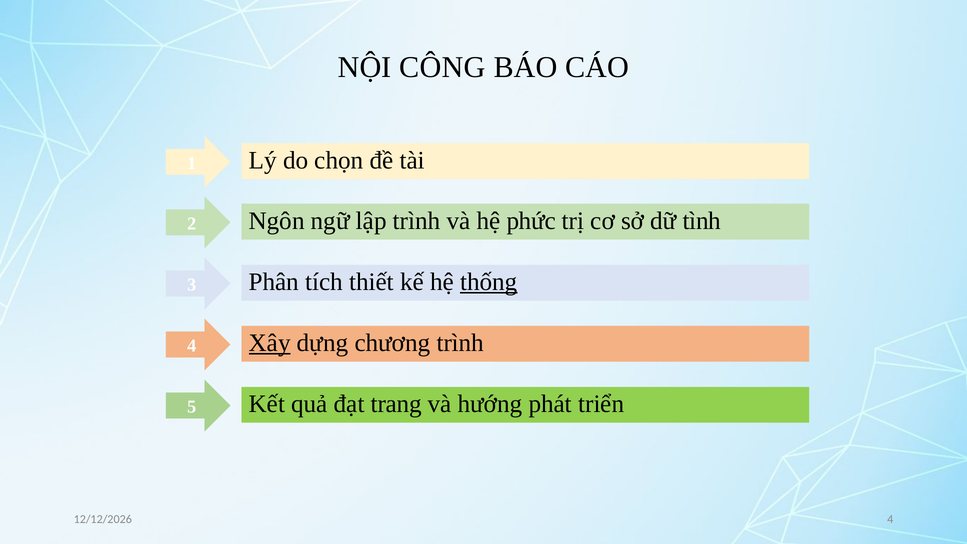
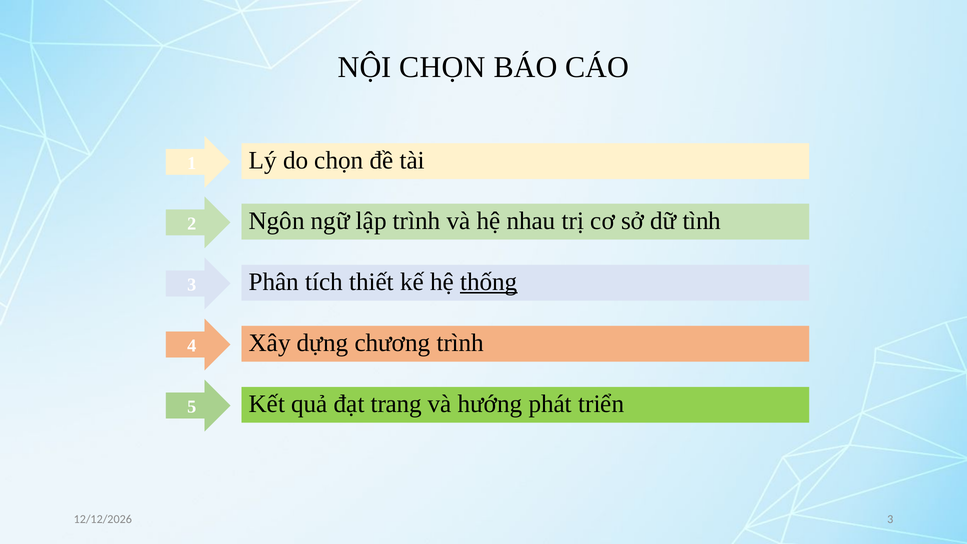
NỘI CÔNG: CÔNG -> CHỌN (443, 67)
phức: phức -> nhau (531, 221)
Xây underline: present -> none (270, 343)
4: 4 -> 3 (890, 519)
